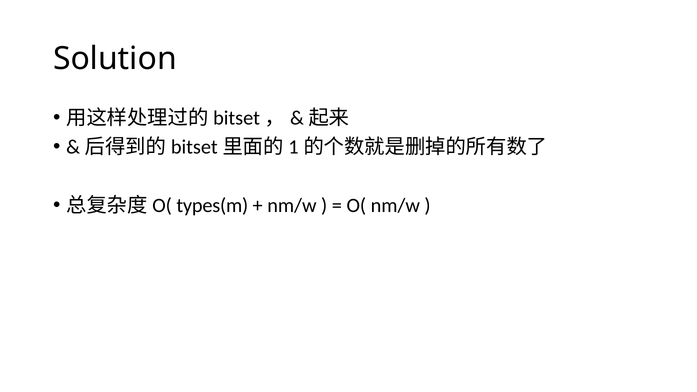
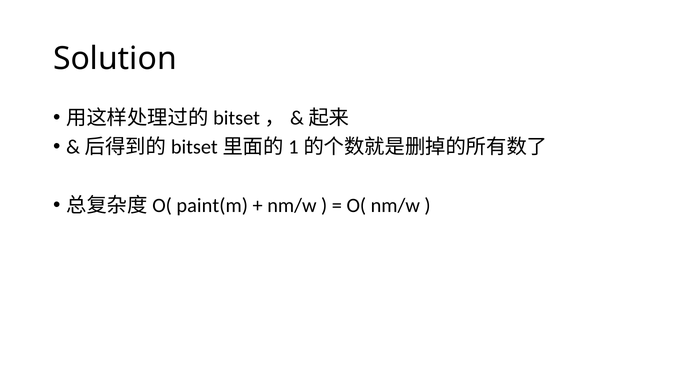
types(m: types(m -> paint(m (212, 206)
